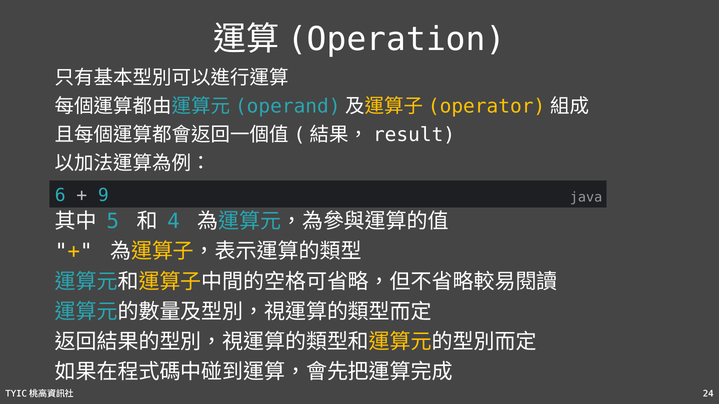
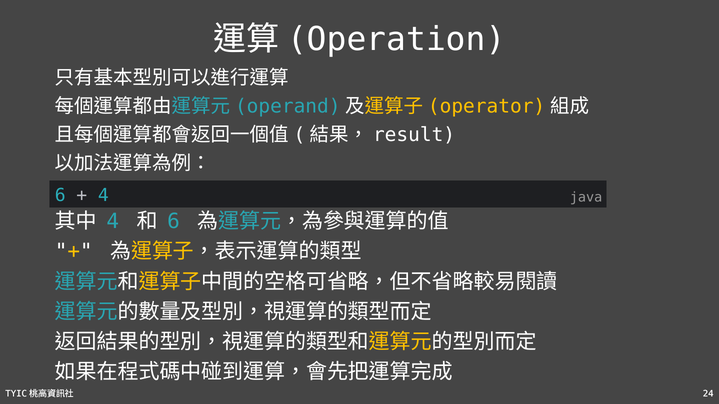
9: 9 -> 4 (103, 195)
5: 5 -> 4 (113, 222)
4: 4 -> 6 (174, 222)
